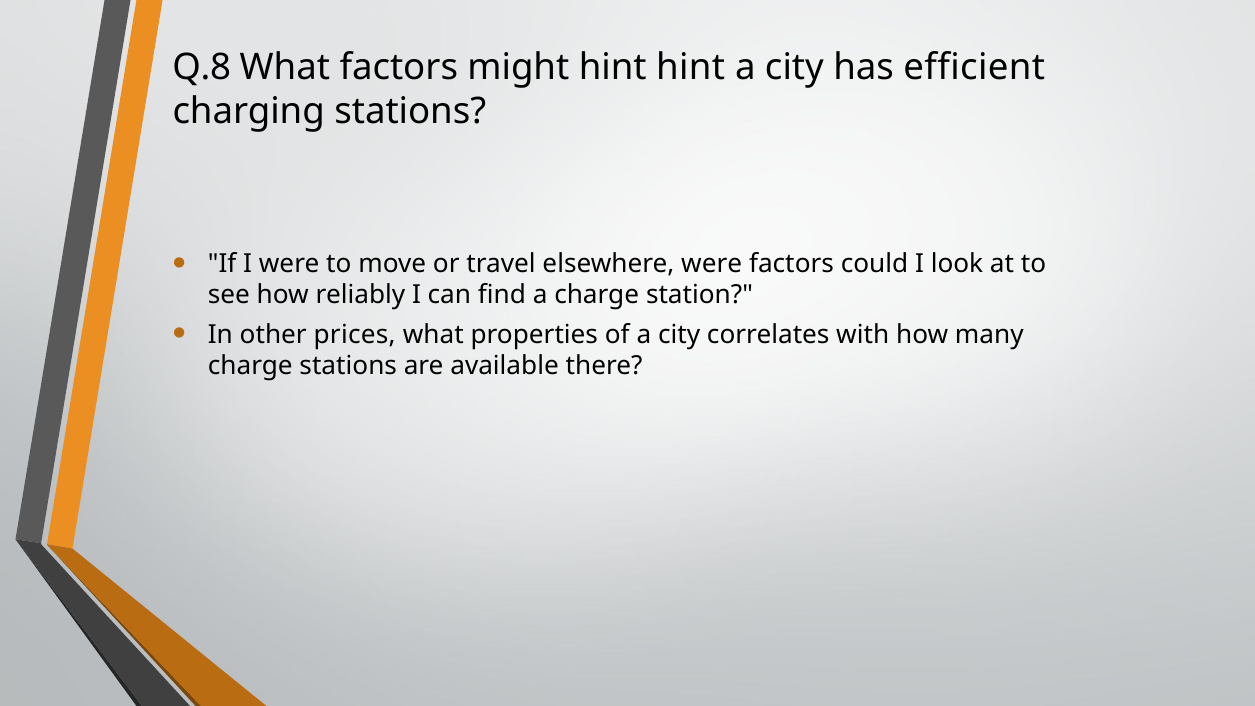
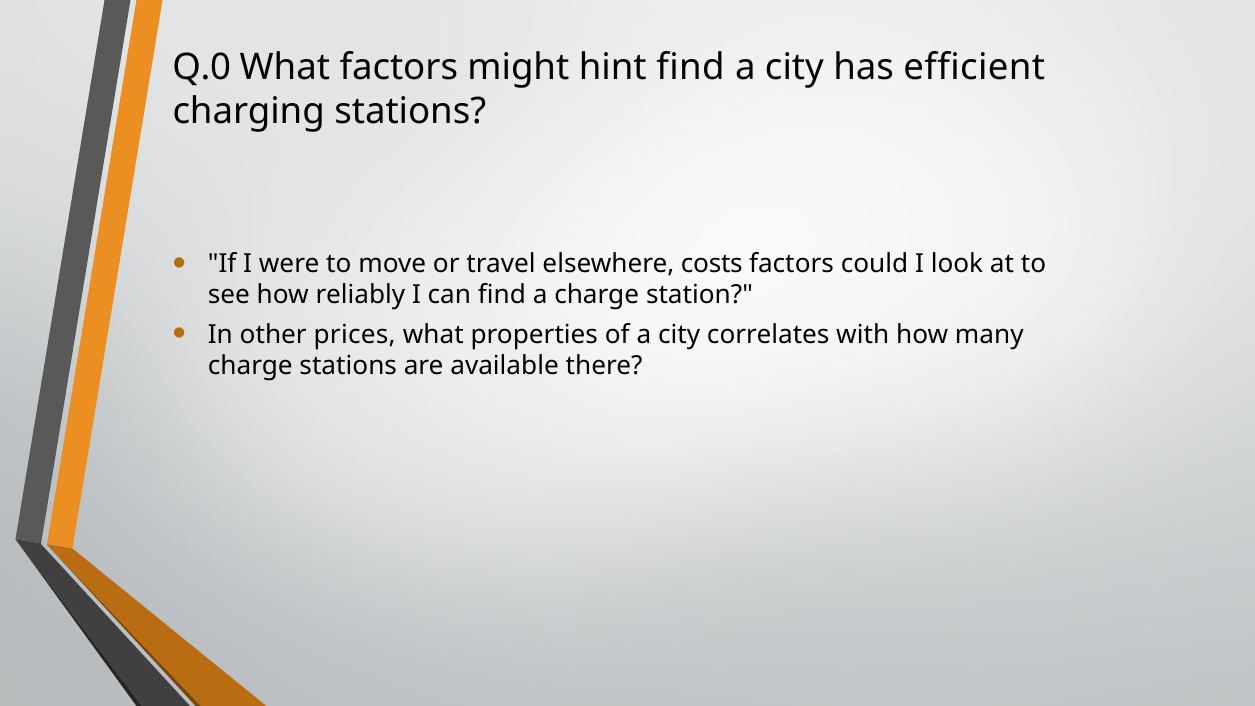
Q.8: Q.8 -> Q.0 (202, 68)
hint hint: hint -> find (691, 68)
elsewhere were: were -> costs (712, 264)
